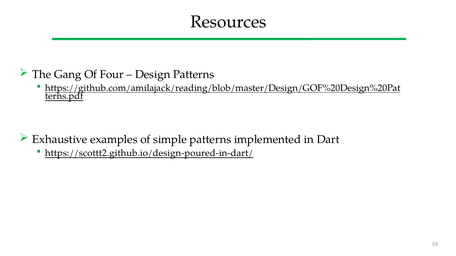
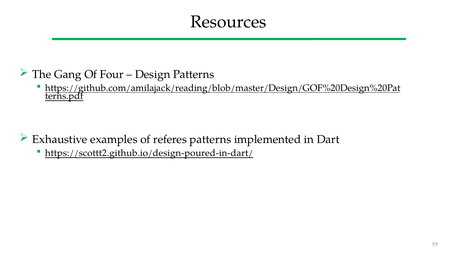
simple: simple -> referes (170, 140)
